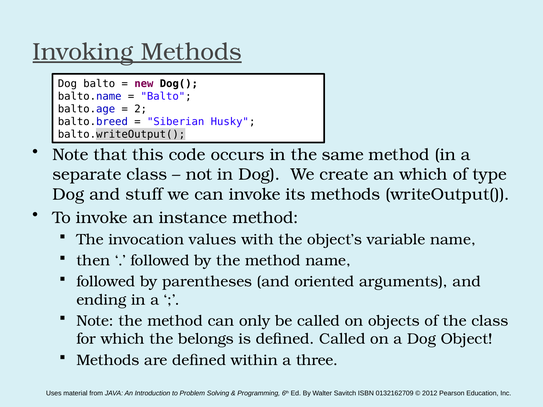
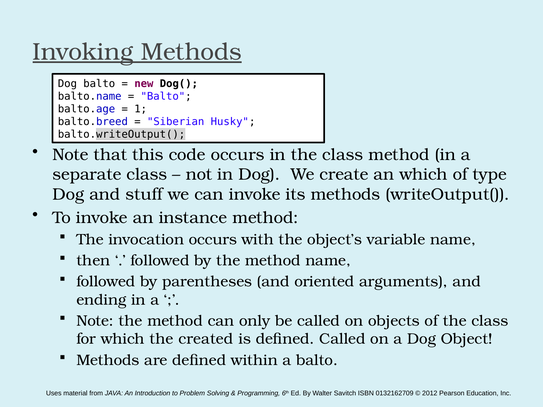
2: 2 -> 1 (141, 109)
in the same: same -> class (343, 155)
invocation values: values -> occurs (213, 240)
belongs: belongs -> created (206, 339)
a three: three -> balto (317, 360)
